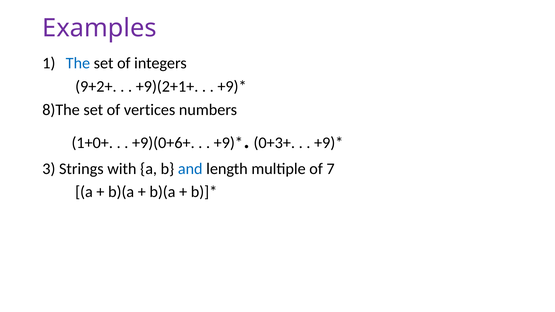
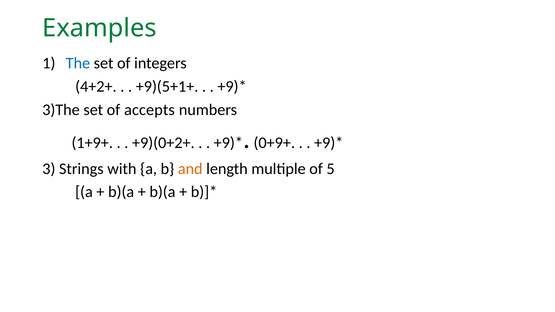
Examples colour: purple -> green (99, 28)
9+2+: 9+2+ -> 4+2+ (96, 87)
+9)(2+1+: +9)(2+1+ -> +9)(5+1+ (167, 87)
8)The: 8)The -> 3)The (61, 110)
vertices: vertices -> accepts (149, 110)
1+0+: 1+0+ -> 1+9+ (92, 143)
+9)(0+6+: +9)(0+6+ -> +9)(0+2+ (163, 143)
0+3+: 0+3+ -> 0+9+ (274, 143)
and colour: blue -> orange (190, 169)
7: 7 -> 5 (331, 169)
